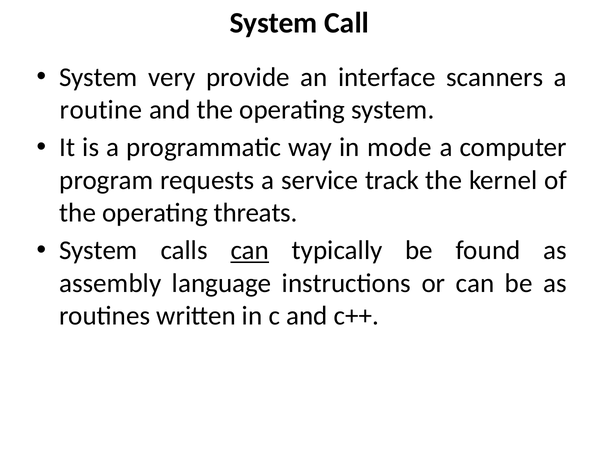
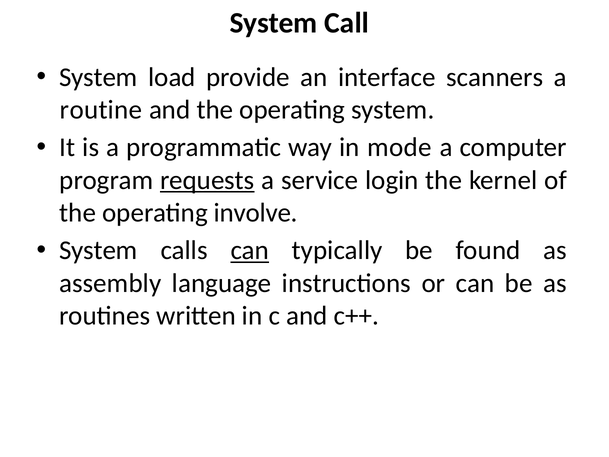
very: very -> load (172, 77)
requests underline: none -> present (207, 180)
track: track -> login (392, 180)
threats: threats -> involve (256, 212)
